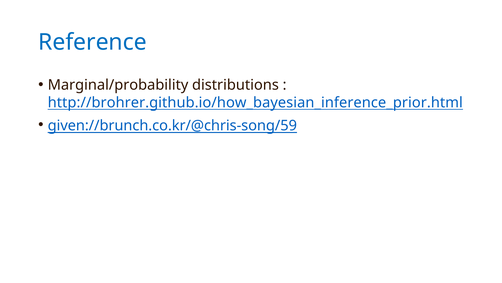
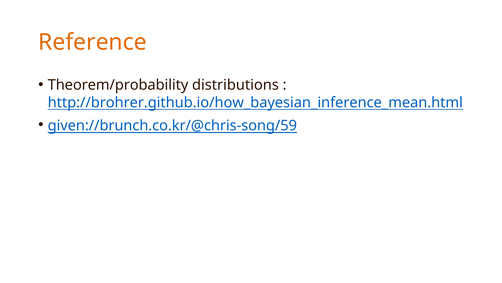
Reference colour: blue -> orange (92, 42)
Marginal/probability: Marginal/probability -> Theorem/probability (118, 85)
http://brohrer.github.io/how_bayesian_inference_prior.html: http://brohrer.github.io/how_bayesian_inference_prior.html -> http://brohrer.github.io/how_bayesian_inference_mean.html (255, 102)
